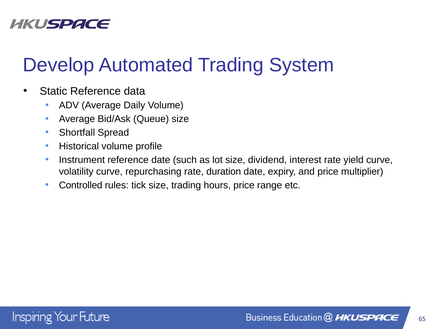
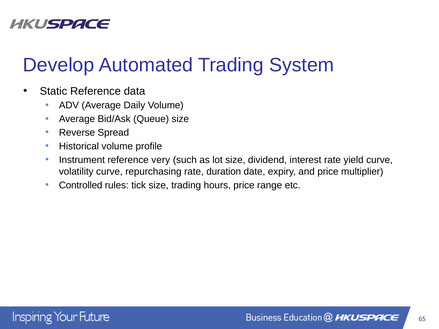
Shortfall: Shortfall -> Reverse (77, 133)
reference date: date -> very (161, 160)
